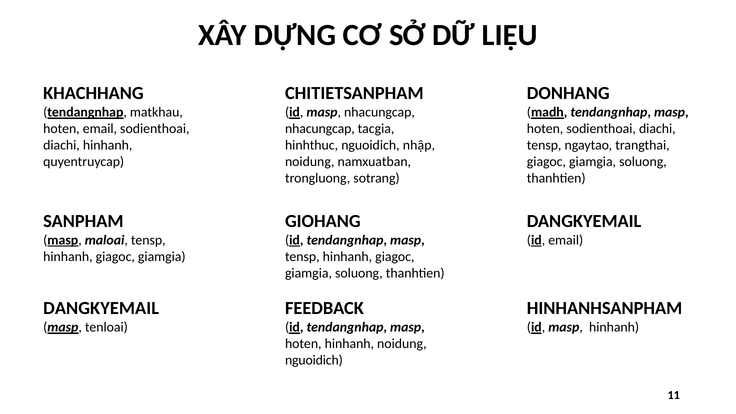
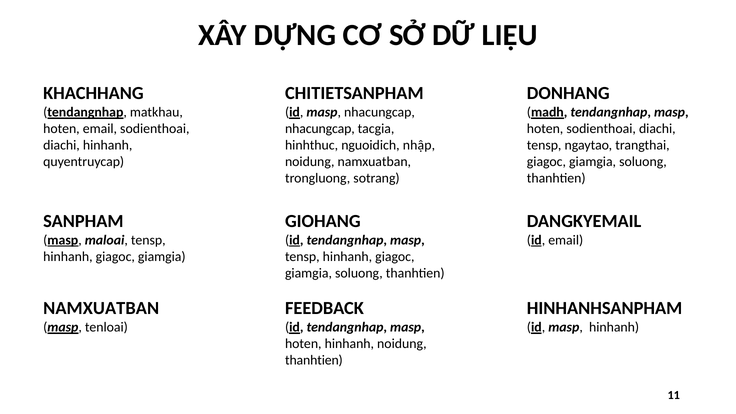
DANGKYEMAIL: DANGKYEMAIL -> NAMXUATBAN (101, 308)
nguoidich: nguoidich -> thanhtien (314, 360)
